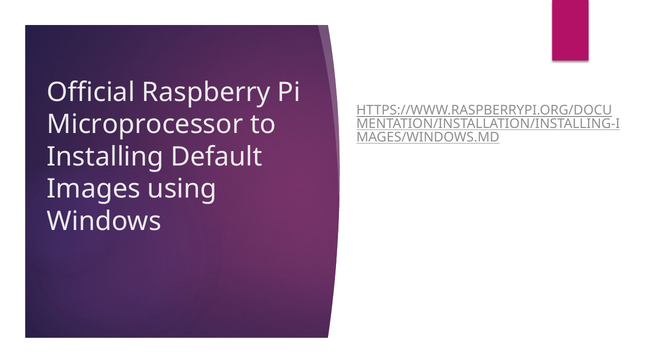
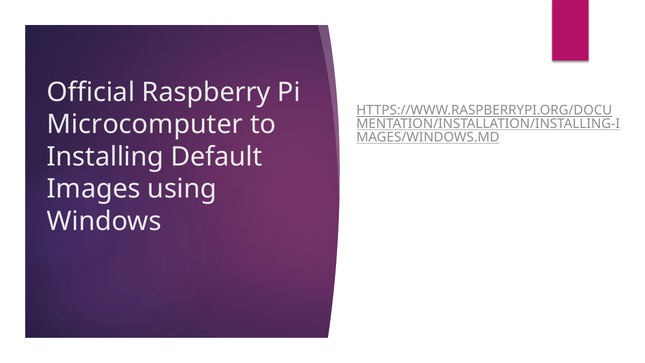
Microprocessor: Microprocessor -> Microcomputer (145, 124)
